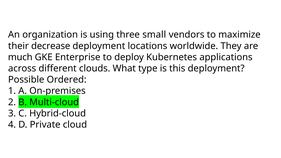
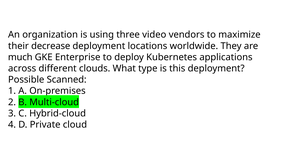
small: small -> video (154, 35)
Ordered: Ordered -> Scanned (67, 80)
